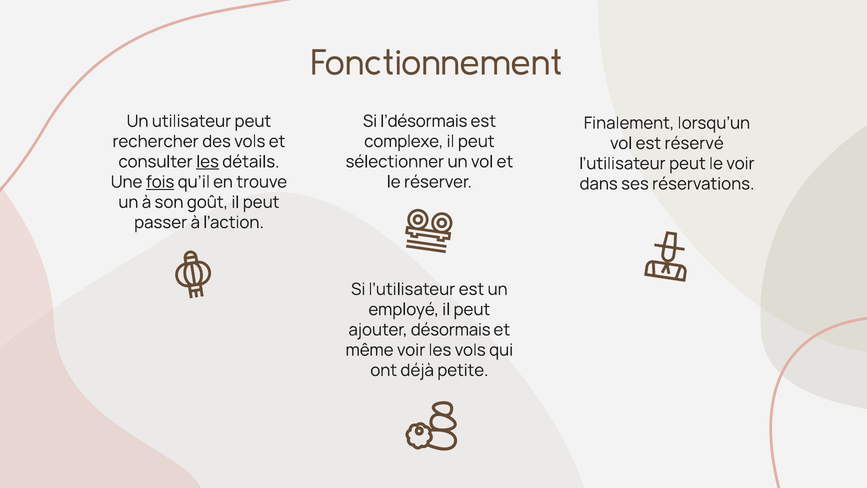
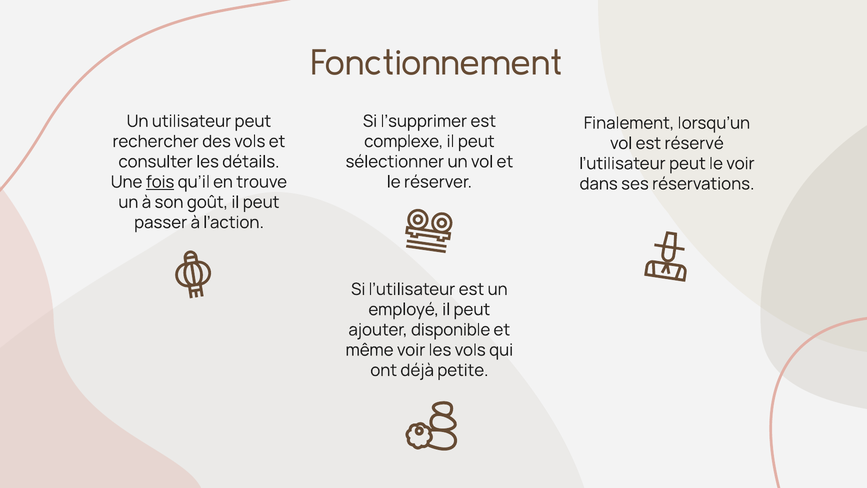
l’désormais: l’désormais -> l’supprimer (424, 121)
les underline: present -> none (208, 162)
désormais: désormais -> disponible (451, 330)
